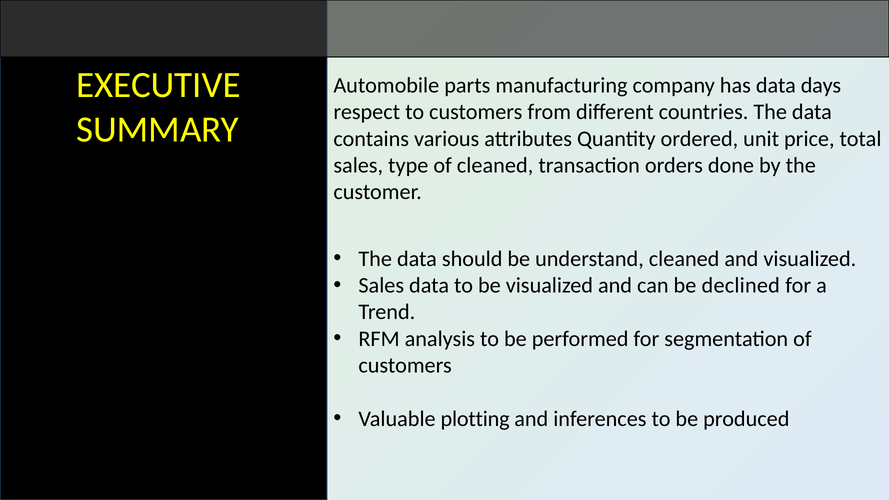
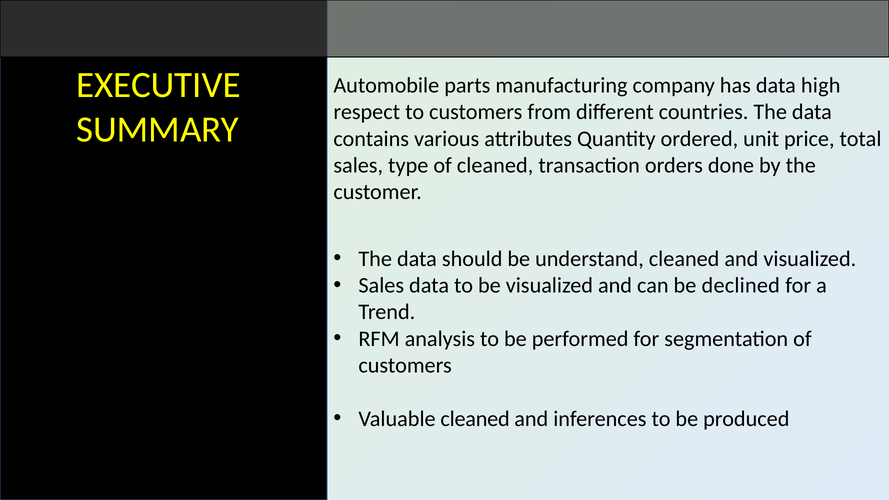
days: days -> high (821, 85)
Valuable plotting: plotting -> cleaned (475, 419)
